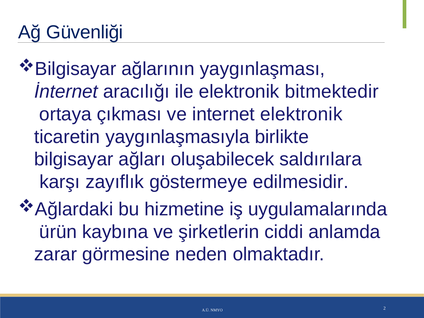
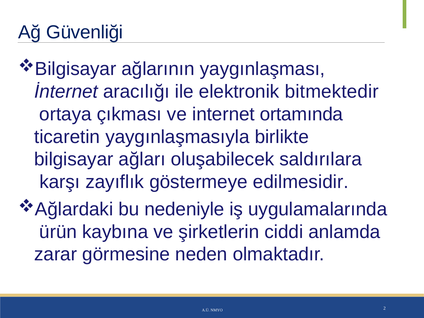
internet elektronik: elektronik -> ortamında (301, 114)
hizmetine: hizmetine -> nedeniyle (184, 209)
